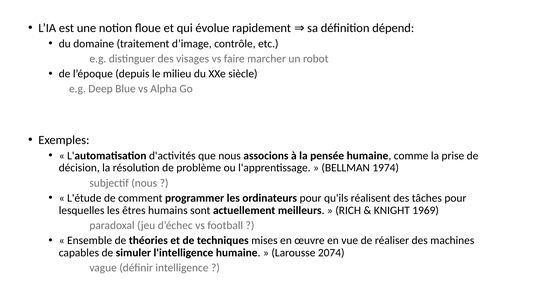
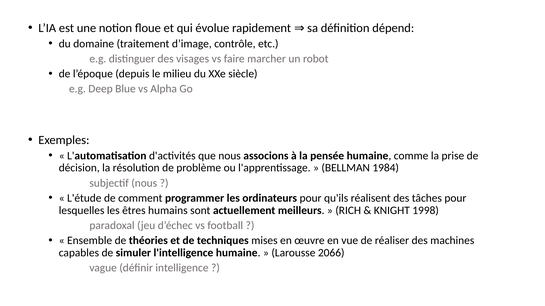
1974: 1974 -> 1984 (386, 168)
1969: 1969 -> 1998 (426, 211)
2074: 2074 -> 2066 (331, 253)
